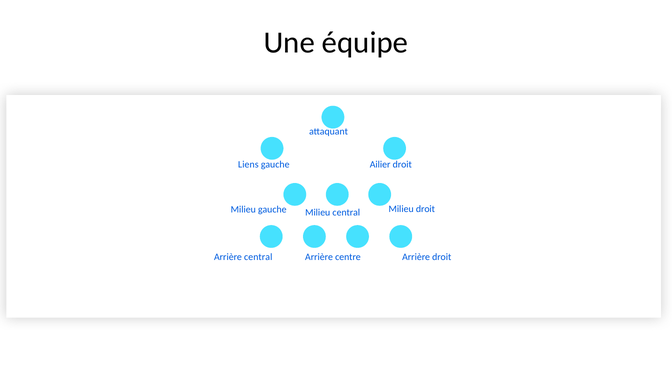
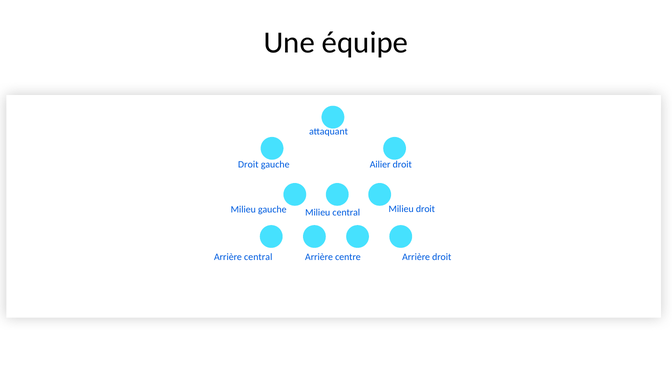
Liens: Liens -> Droit (248, 164)
